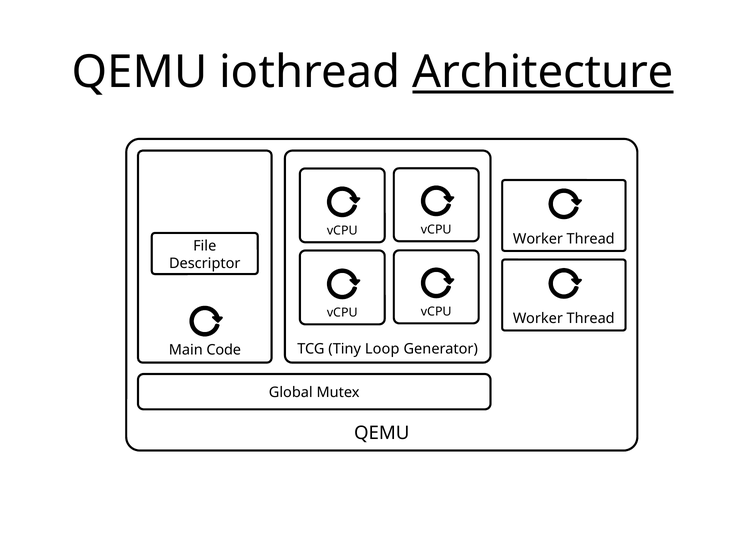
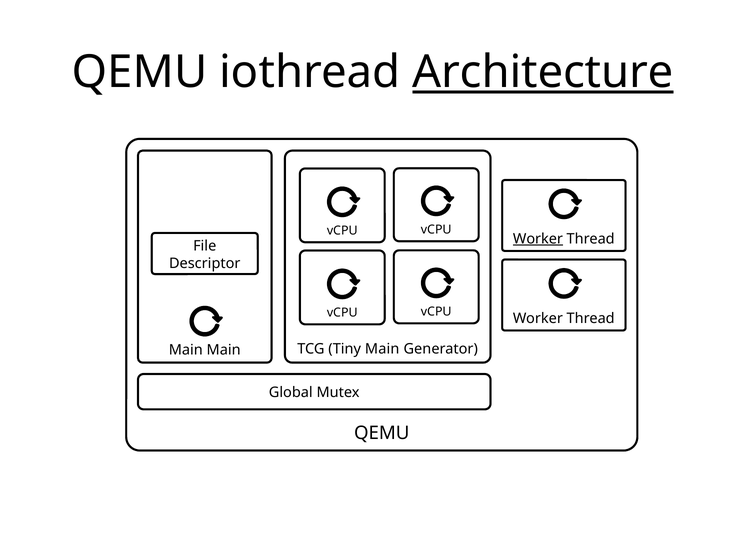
Worker underline: none -> present (538, 239)
Tiny Loop: Loop -> Main (382, 349)
Main Code: Code -> Main (224, 350)
